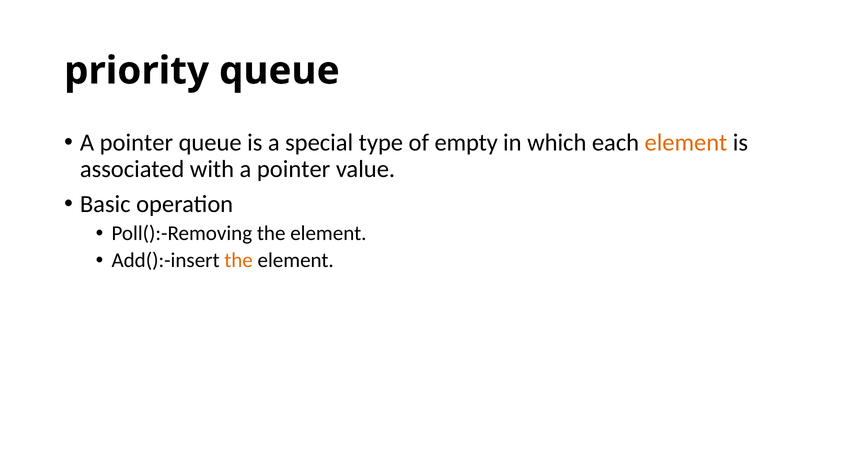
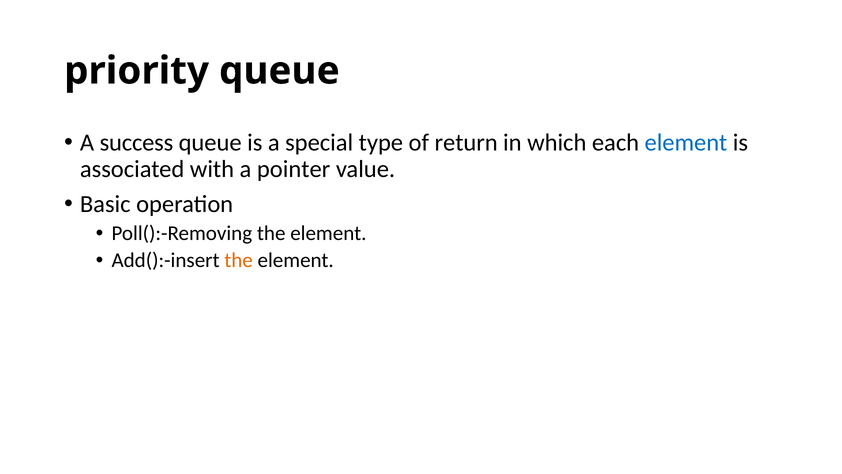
pointer: pointer -> success (136, 142)
empty: empty -> return (466, 142)
element colour: orange -> blue (686, 142)
